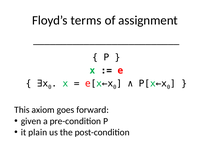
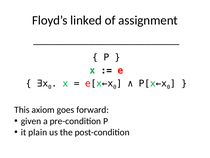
terms: terms -> linked (86, 20)
